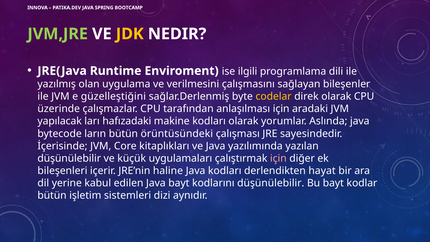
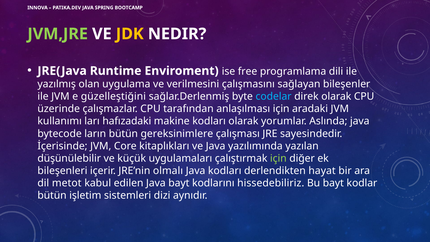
ilgili: ilgili -> free (248, 71)
codelar colour: yellow -> light blue (274, 96)
yapılacak: yapılacak -> kullanımı (60, 121)
örüntüsündeki: örüntüsündeki -> gereksinimlere (177, 134)
için colour: pink -> light green (278, 158)
haline: haline -> olmalı (168, 171)
yerine: yerine -> metot (67, 183)
kodlarını düşünülebilir: düşünülebilir -> hissedebiliriz (271, 183)
